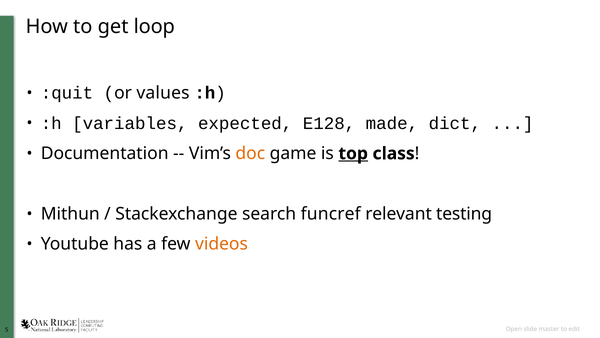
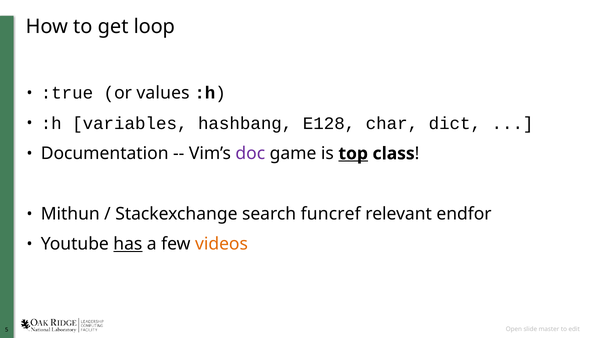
:quit: :quit -> :true (67, 93)
expected: expected -> hashbang (245, 123)
made: made -> char (392, 123)
doc colour: orange -> purple (250, 153)
testing: testing -> endfor (464, 214)
has underline: none -> present (128, 244)
